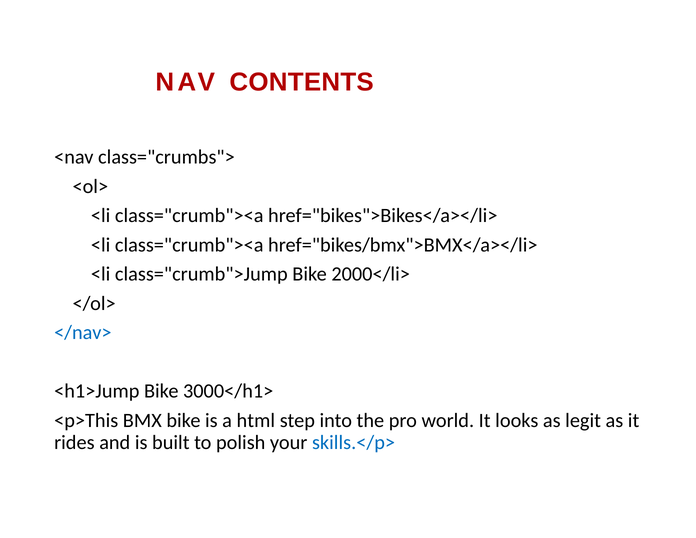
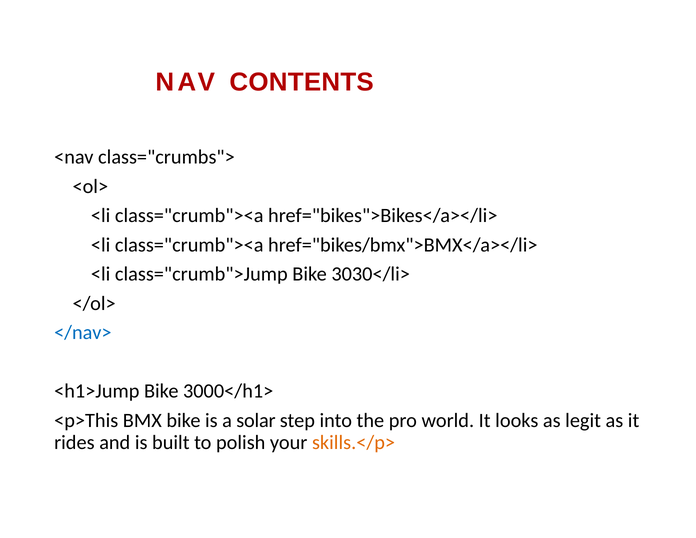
2000</li>: 2000</li> -> 3030</li> (371, 274)
html: html -> solar (256, 420)
skills.</p> colour: blue -> orange (354, 442)
